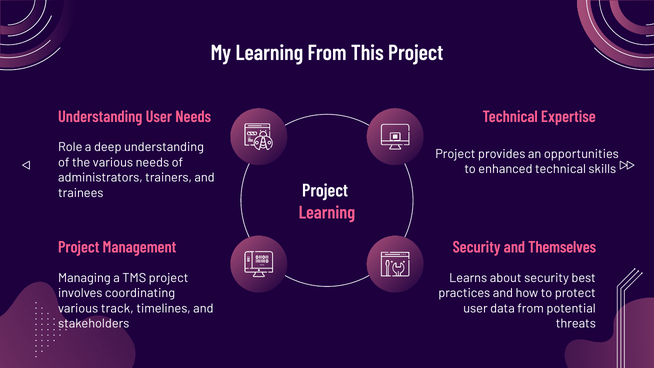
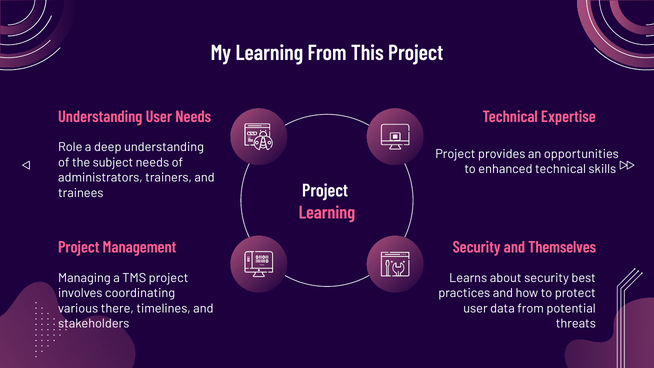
the various: various -> subject (113, 162)
track: track -> there (117, 308)
